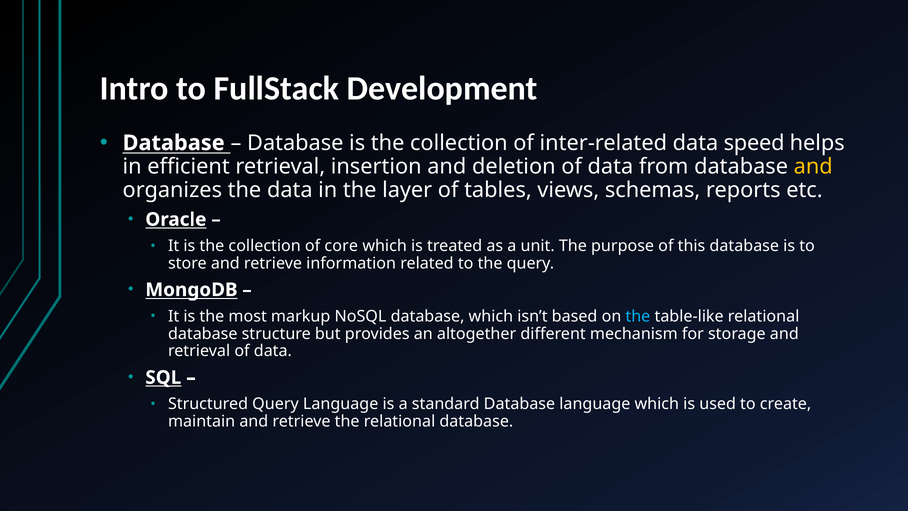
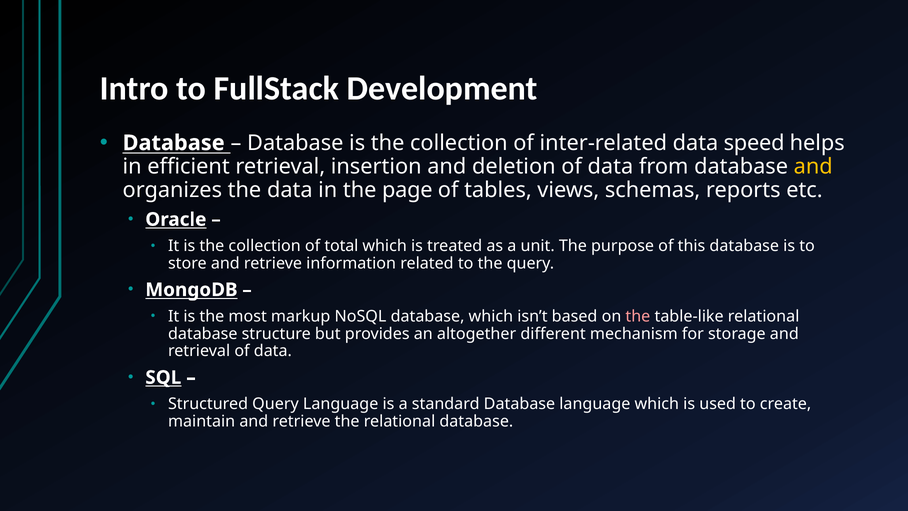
layer: layer -> page (407, 190)
core: core -> total (341, 246)
the colour: light blue -> pink (638, 316)
